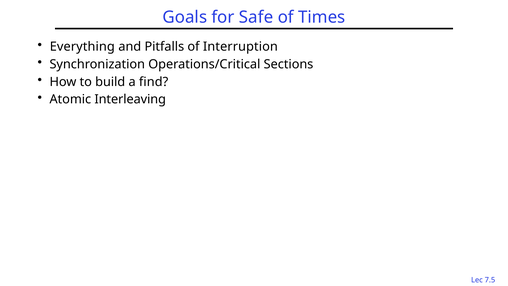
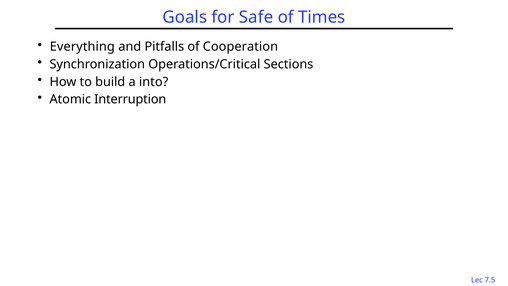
Interruption: Interruption -> Cooperation (240, 47)
find: find -> into (154, 82)
Interleaving: Interleaving -> Interruption (130, 99)
